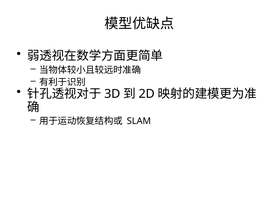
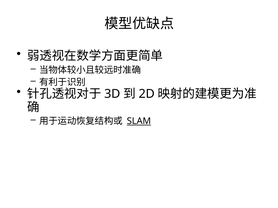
SLAM underline: none -> present (139, 121)
